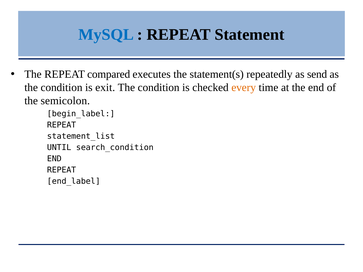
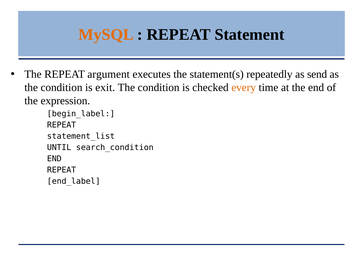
MySQL colour: blue -> orange (106, 35)
compared: compared -> argument (109, 74)
semicolon: semicolon -> expression (65, 101)
